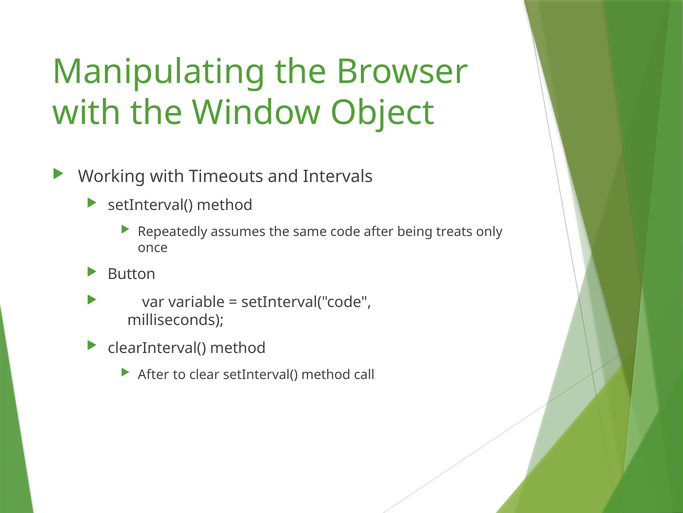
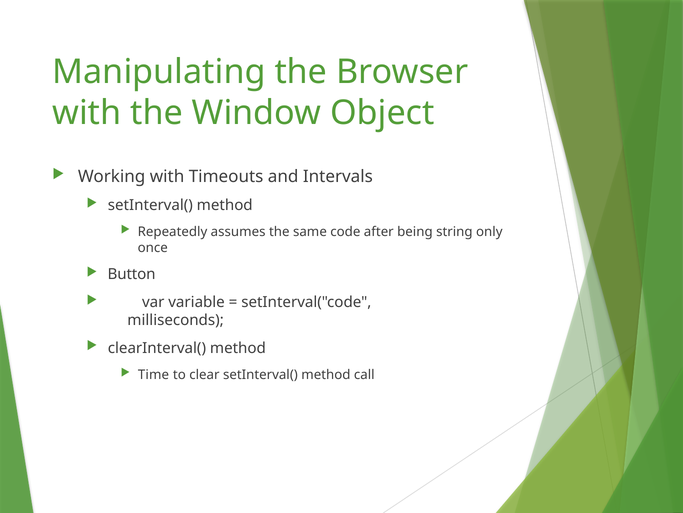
treats: treats -> string (454, 231)
After: After -> Time (154, 374)
